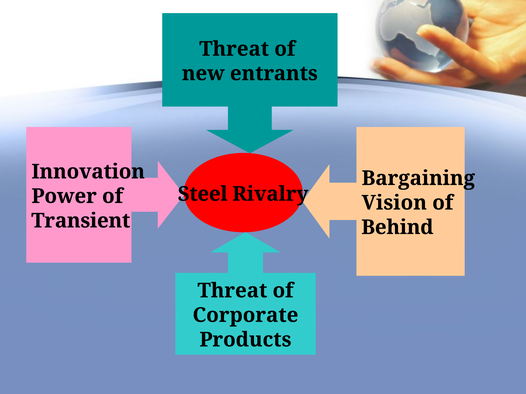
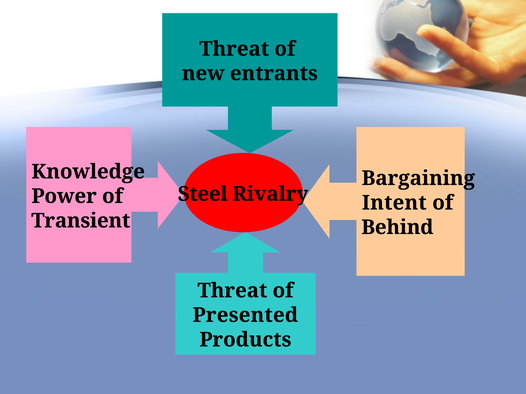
Innovation: Innovation -> Knowledge (88, 172)
Vision: Vision -> Intent (394, 203)
Corporate: Corporate -> Presented (245, 316)
